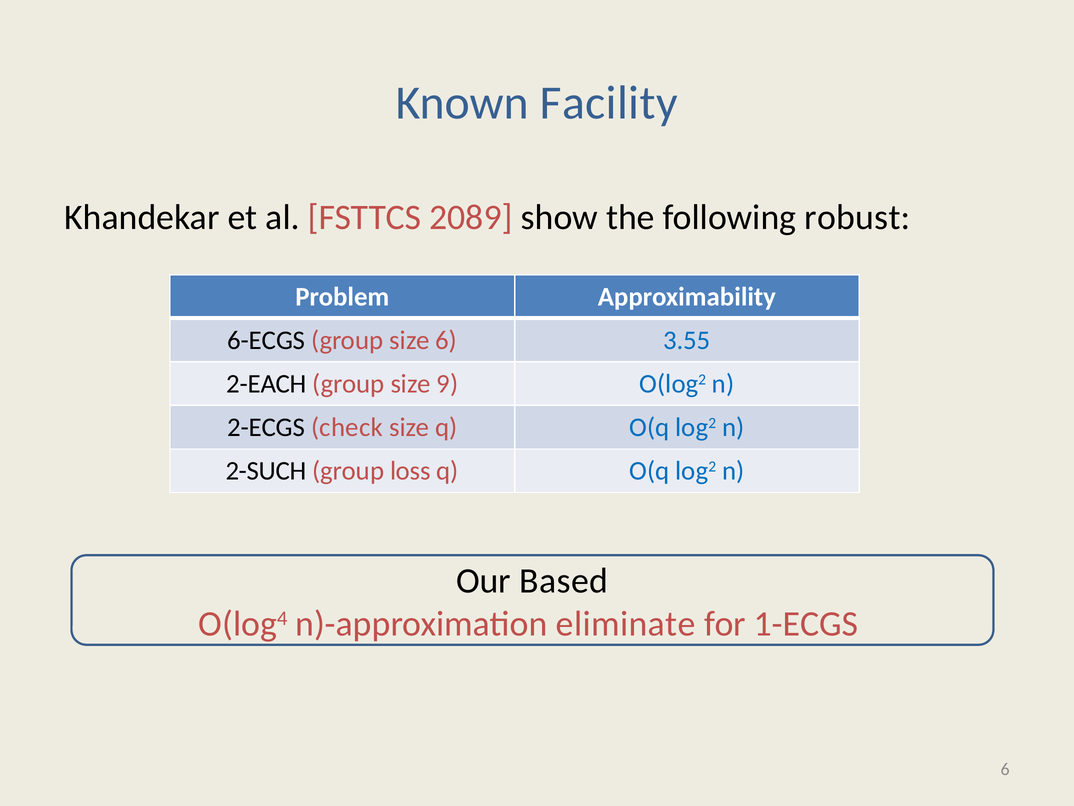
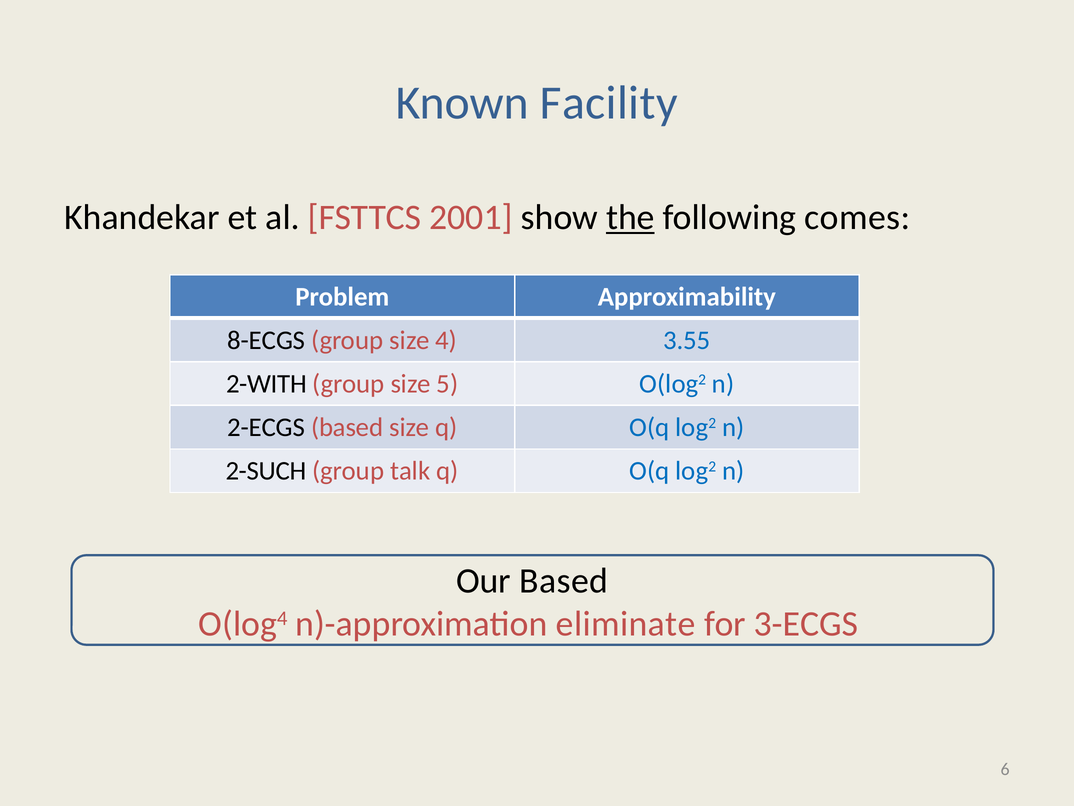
2089: 2089 -> 2001 (471, 217)
the underline: none -> present (630, 217)
robust: robust -> comes (857, 217)
6-ECGS: 6-ECGS -> 8-ECGS (266, 340)
size 6: 6 -> 4 (446, 340)
2-EACH: 2-EACH -> 2-WITH (266, 384)
9: 9 -> 5 (447, 384)
2-ECGS check: check -> based (347, 427)
loss: loss -> talk (410, 471)
1-ECGS: 1-ECGS -> 3-ECGS (806, 624)
